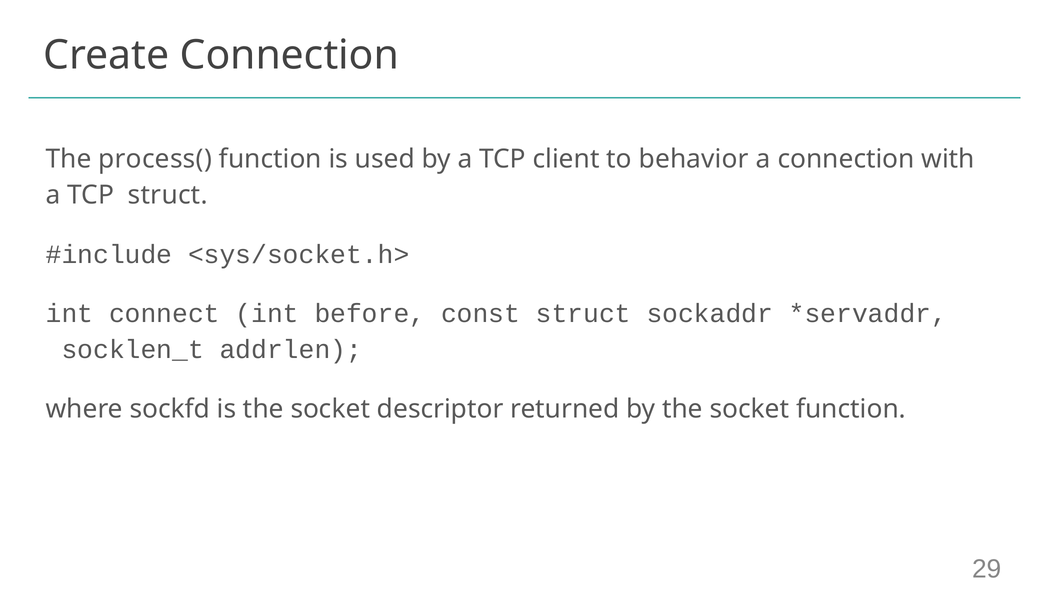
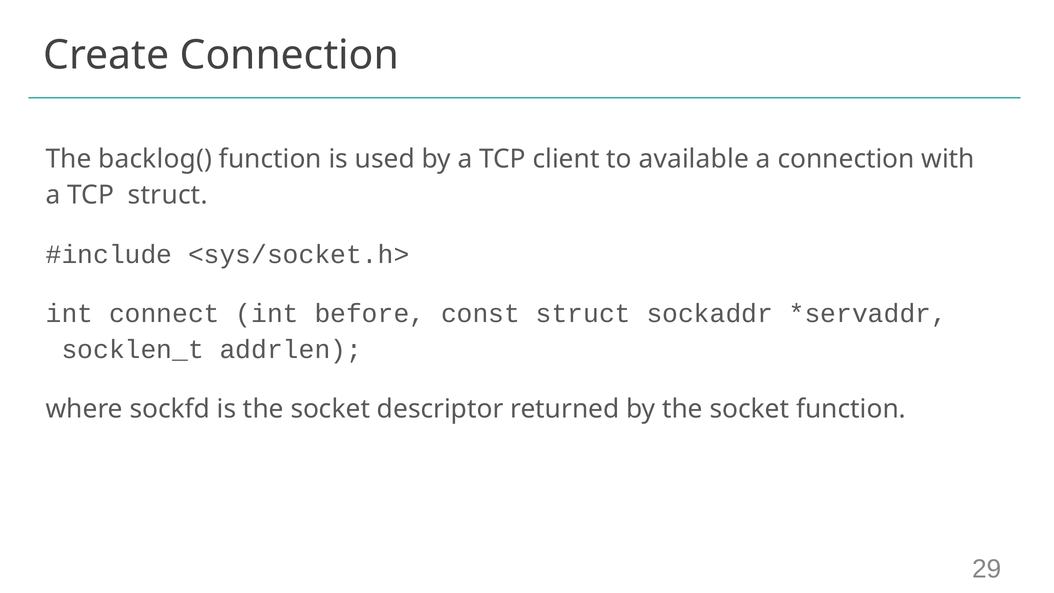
process(: process( -> backlog( (155, 159)
behavior: behavior -> available (694, 159)
